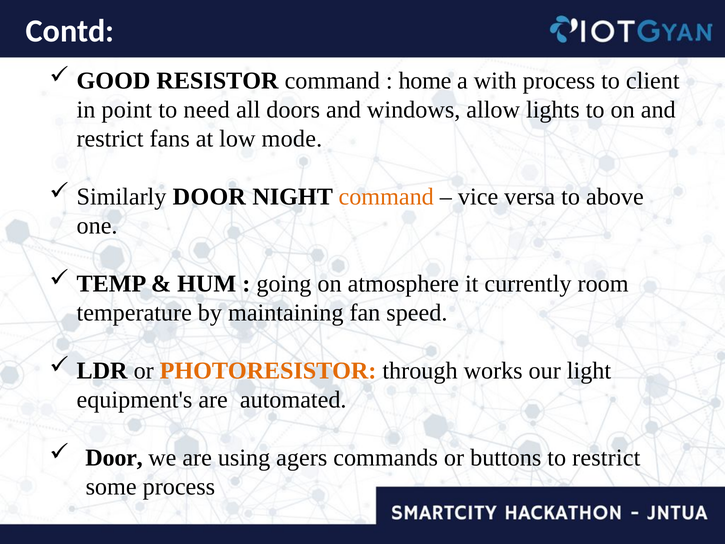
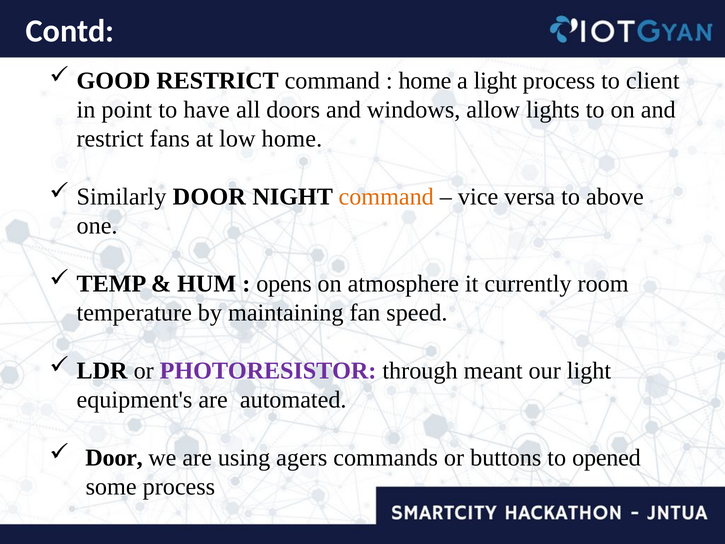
GOOD RESISTOR: RESISTOR -> RESTRICT (218, 81)
a with: with -> light (495, 81)
need: need -> have (207, 110)
low mode: mode -> home (292, 139)
going: going -> opens (284, 284)
PHOTORESISTOR colour: orange -> purple (268, 371)
works: works -> meant (493, 371)
to restrict: restrict -> opened (606, 458)
